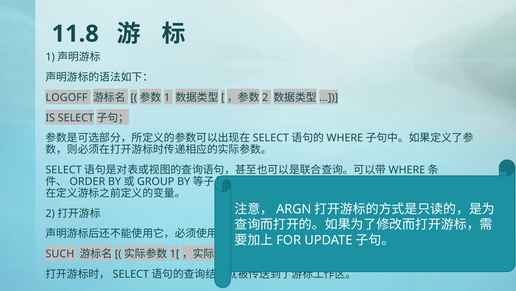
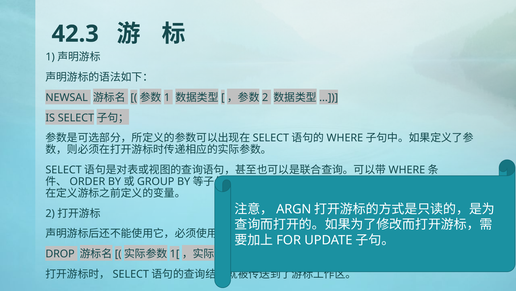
11.8: 11.8 -> 42.3 (75, 34)
LOGOFF: LOGOFF -> NEWSAL (67, 97)
SUCH: SUCH -> DROP (60, 253)
